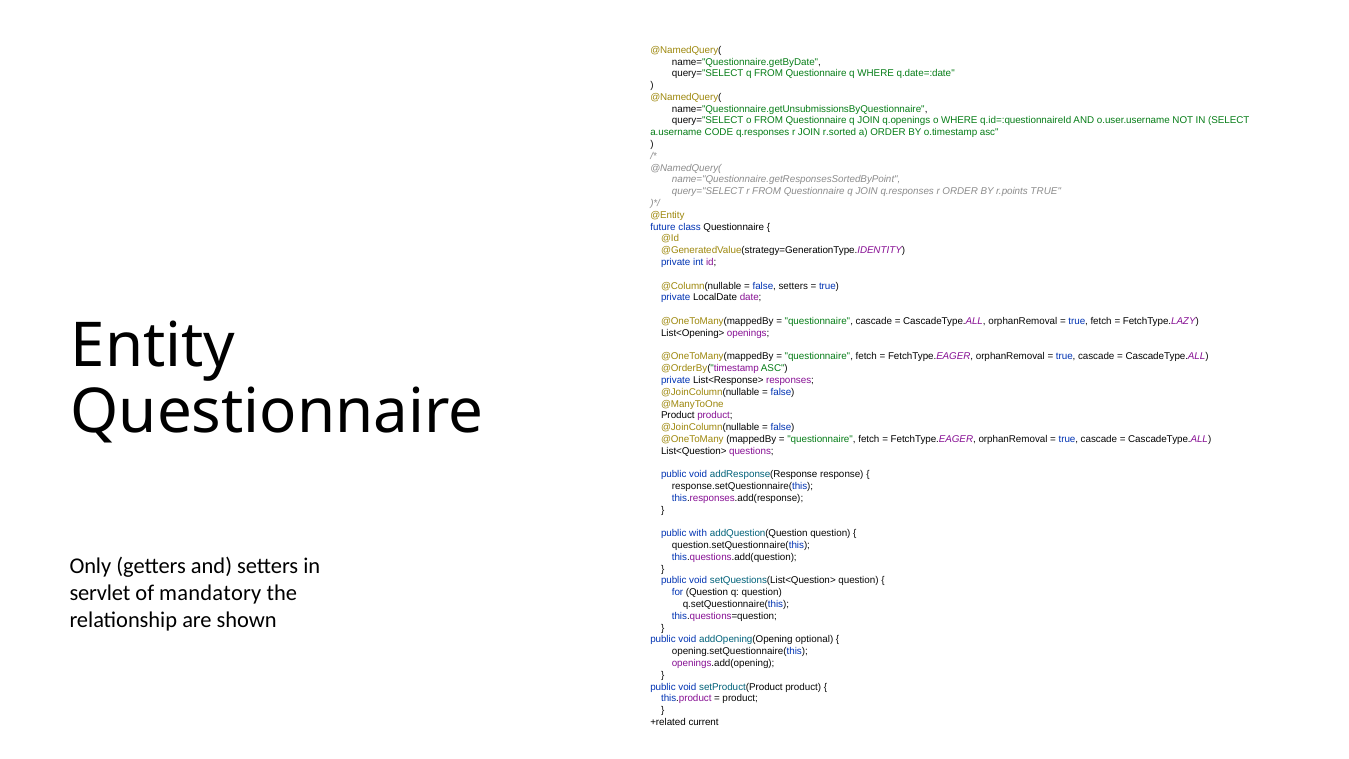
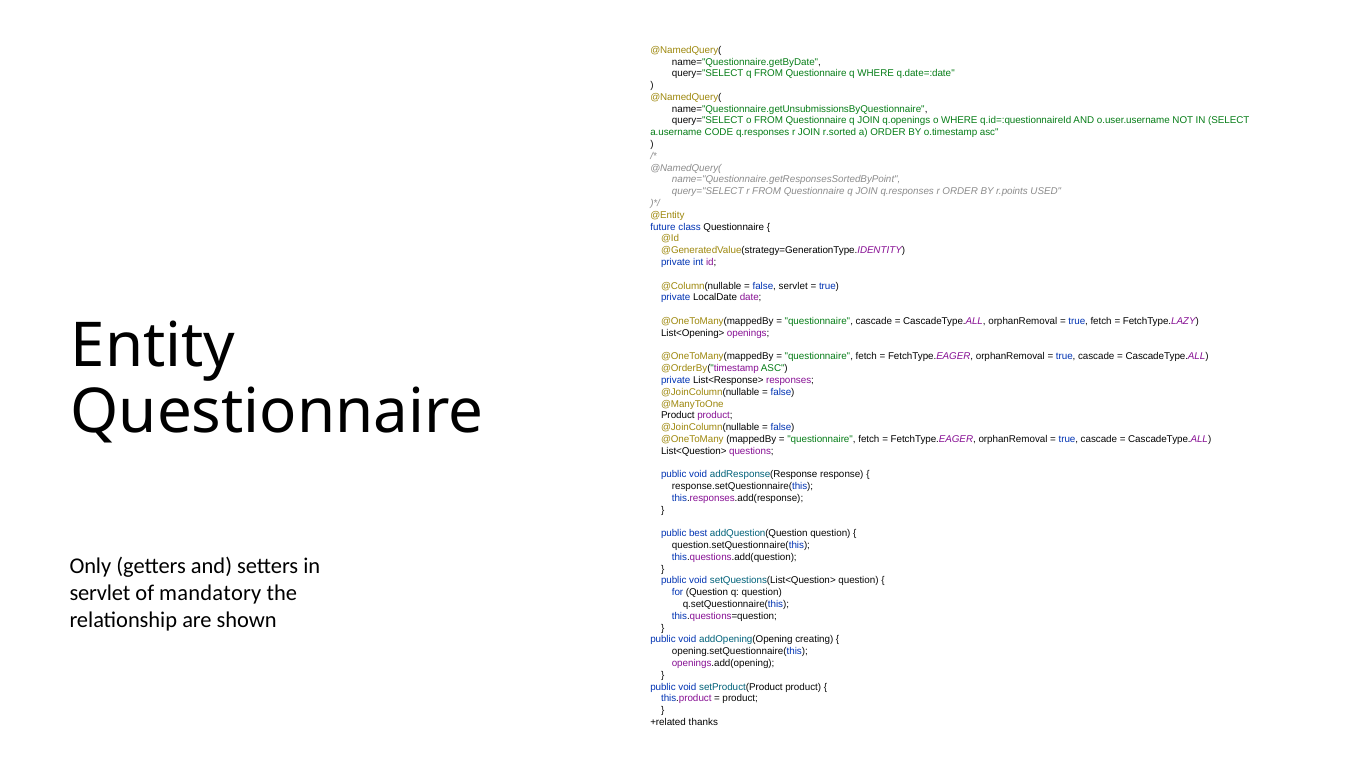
r.points TRUE: TRUE -> USED (1046, 191)
false setters: setters -> servlet (793, 286)
with: with -> best (698, 533)
optional: optional -> creating (814, 639)
current: current -> thanks (703, 722)
